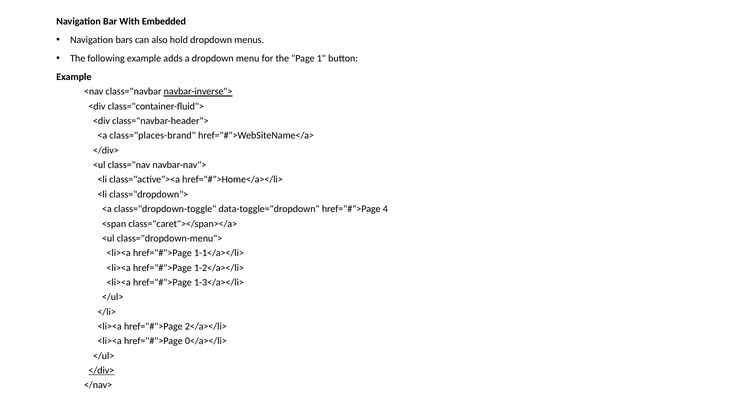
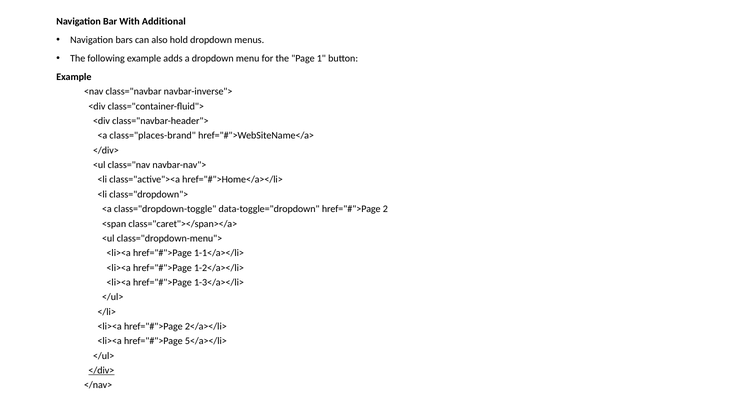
Embedded: Embedded -> Additional (164, 21)
navbar-inverse"> underline: present -> none (198, 92)
4: 4 -> 2 (385, 209)
0</a></li>: 0</a></li> -> 5</a></li> (206, 341)
